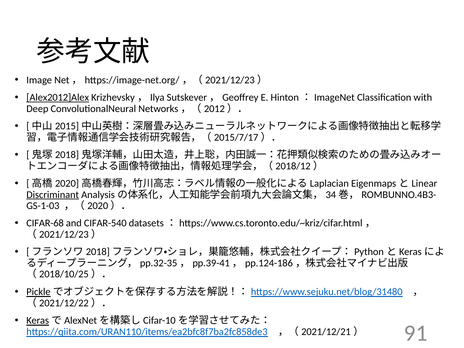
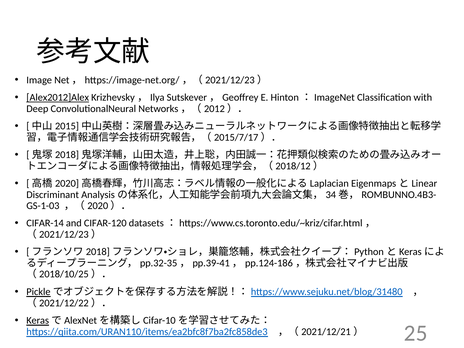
Discriminant underline: present -> none (53, 195)
CIFAR-68: CIFAR-68 -> CIFAR-14 (45, 223)
CIFAR-540: CIFAR-540 -> CIFAR-120 (105, 223)
91: 91 -> 25 (416, 333)
